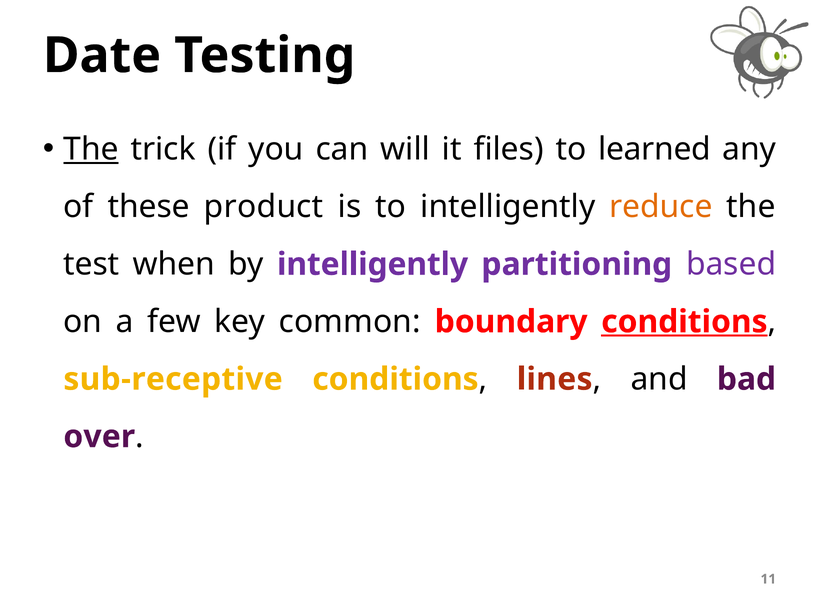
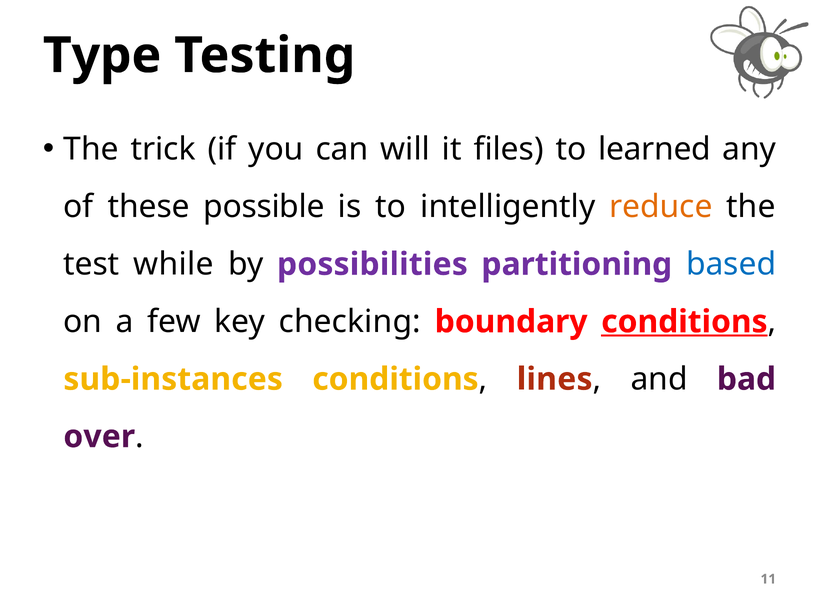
Date: Date -> Type (102, 56)
The underline: present -> none (91, 149)
product: product -> possible (264, 207)
when: when -> while (174, 264)
by intelligently: intelligently -> possibilities (372, 264)
based colour: purple -> blue (731, 264)
common: common -> checking (350, 321)
sub-receptive: sub-receptive -> sub-instances (173, 379)
